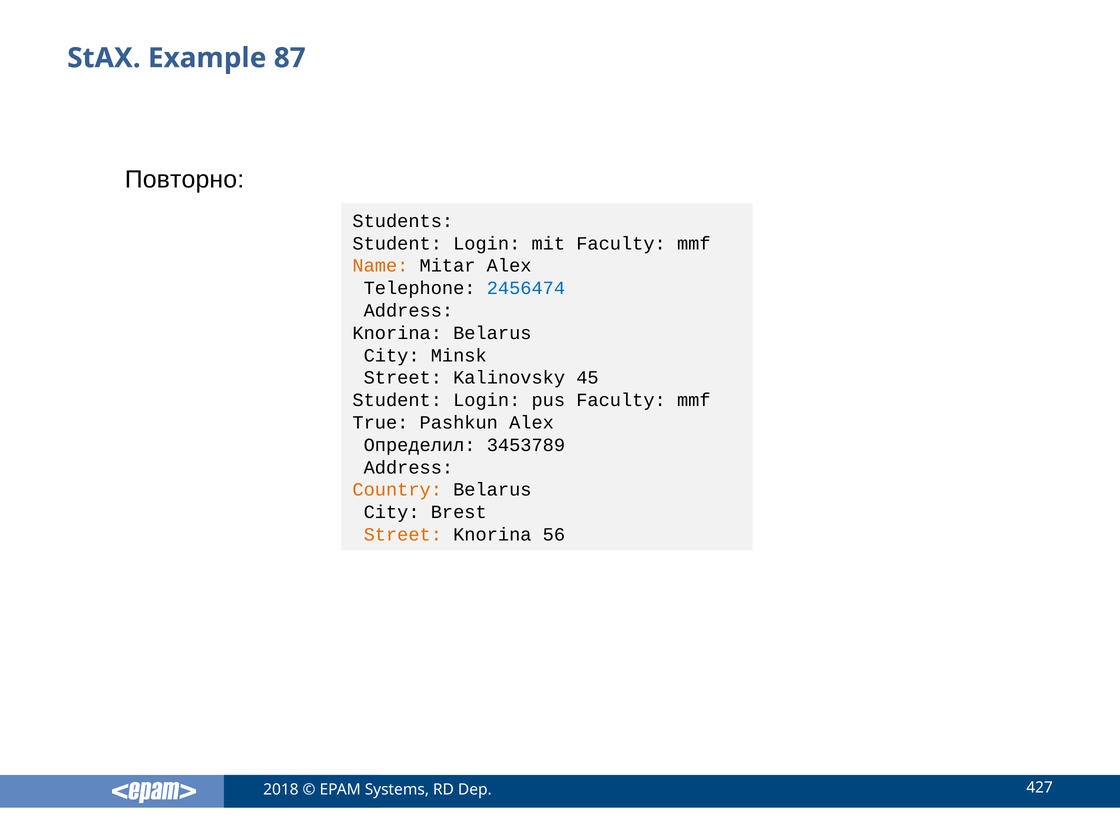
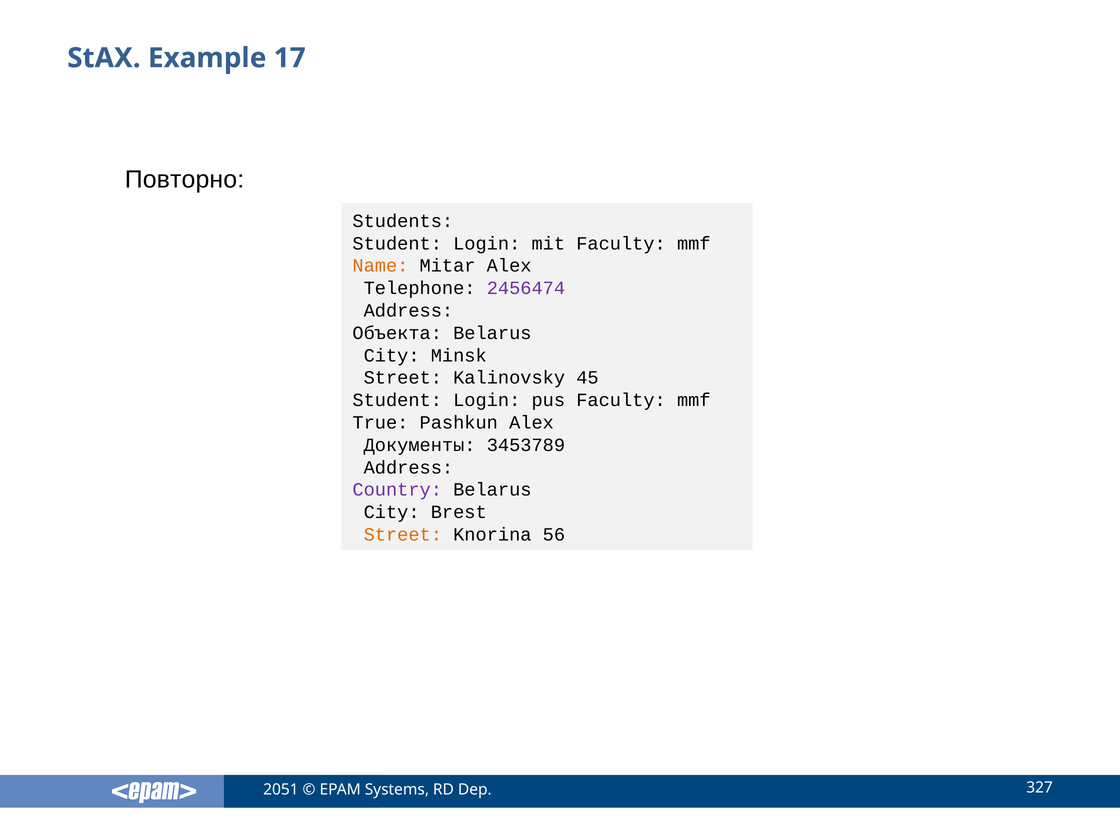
87: 87 -> 17 (290, 58)
2456474 colour: blue -> purple (526, 288)
Knorina: Knorina -> Объекта (397, 333)
Определил: Определил -> Документы (420, 445)
Country colour: orange -> purple (397, 490)
2018: 2018 -> 2051 (281, 790)
427: 427 -> 327 (1040, 788)
